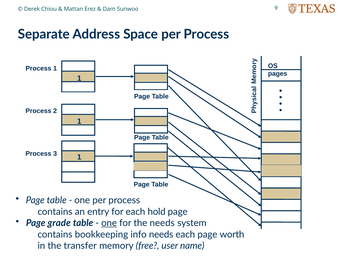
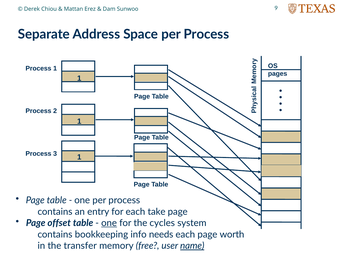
hold: hold -> take (157, 211)
grade: grade -> offset (59, 223)
the needs: needs -> cycles (162, 223)
name underline: none -> present (192, 246)
